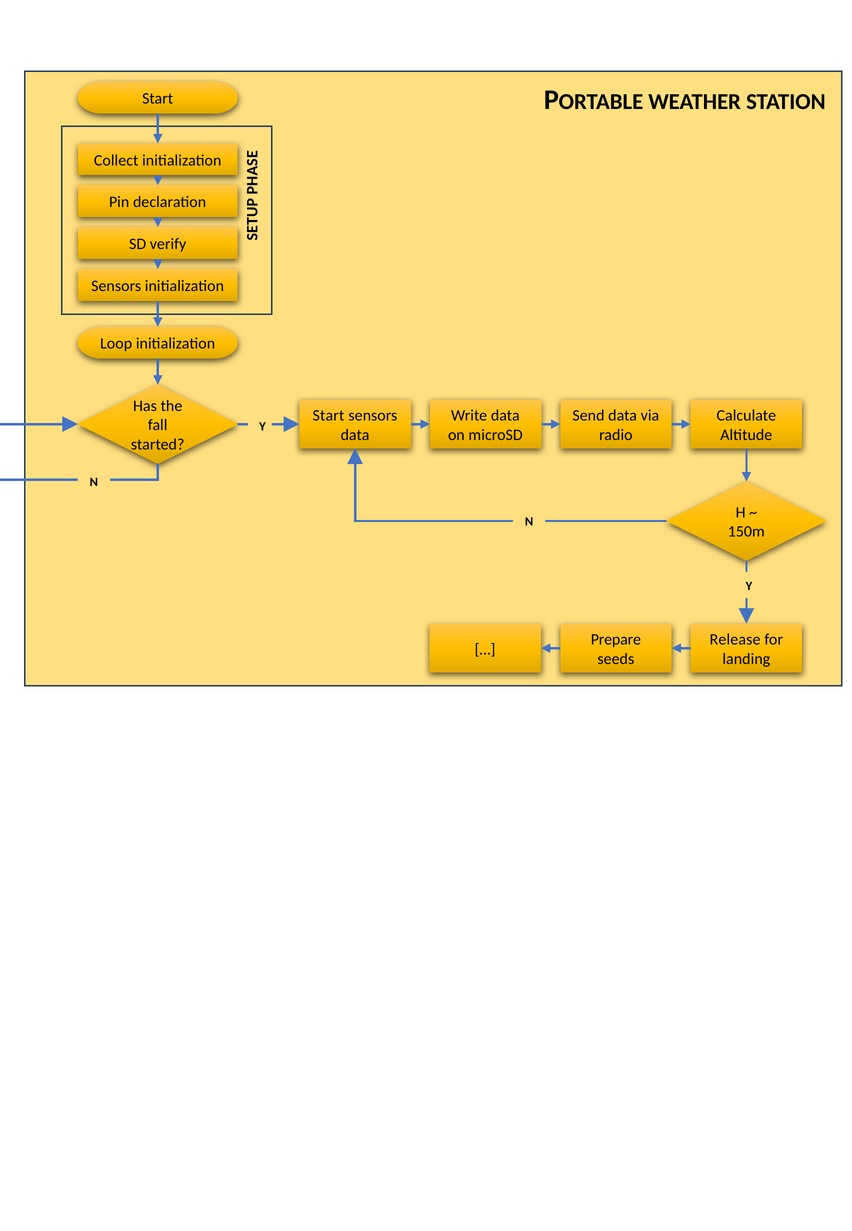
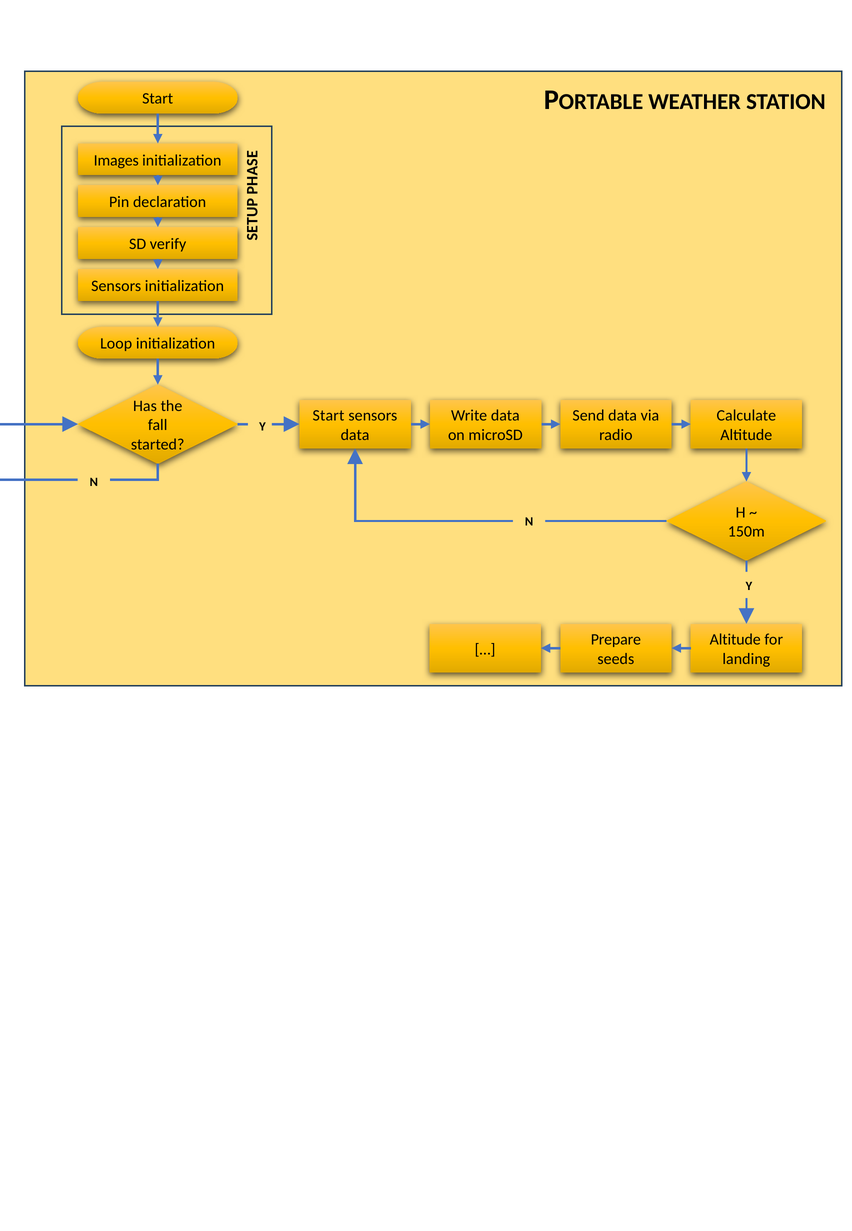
Collect: Collect -> Images (116, 160)
Release: Release -> Altitude (735, 639)
